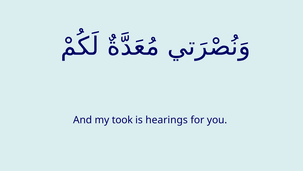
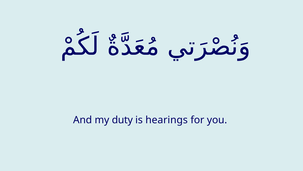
took: took -> duty (122, 120)
